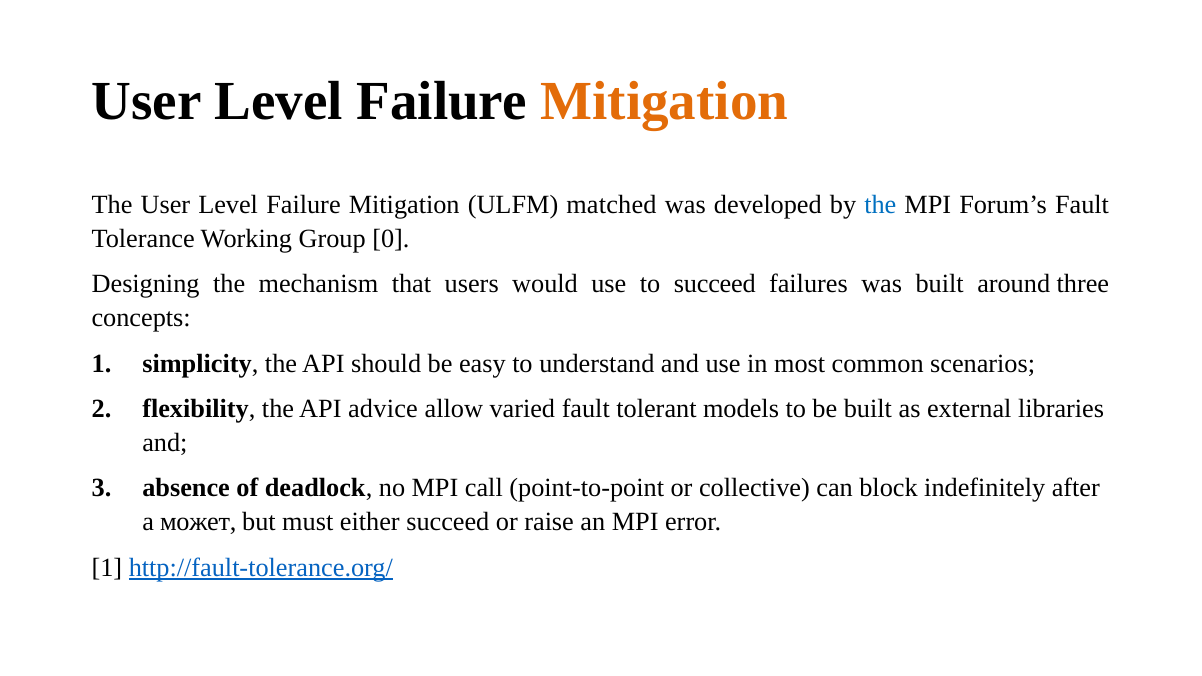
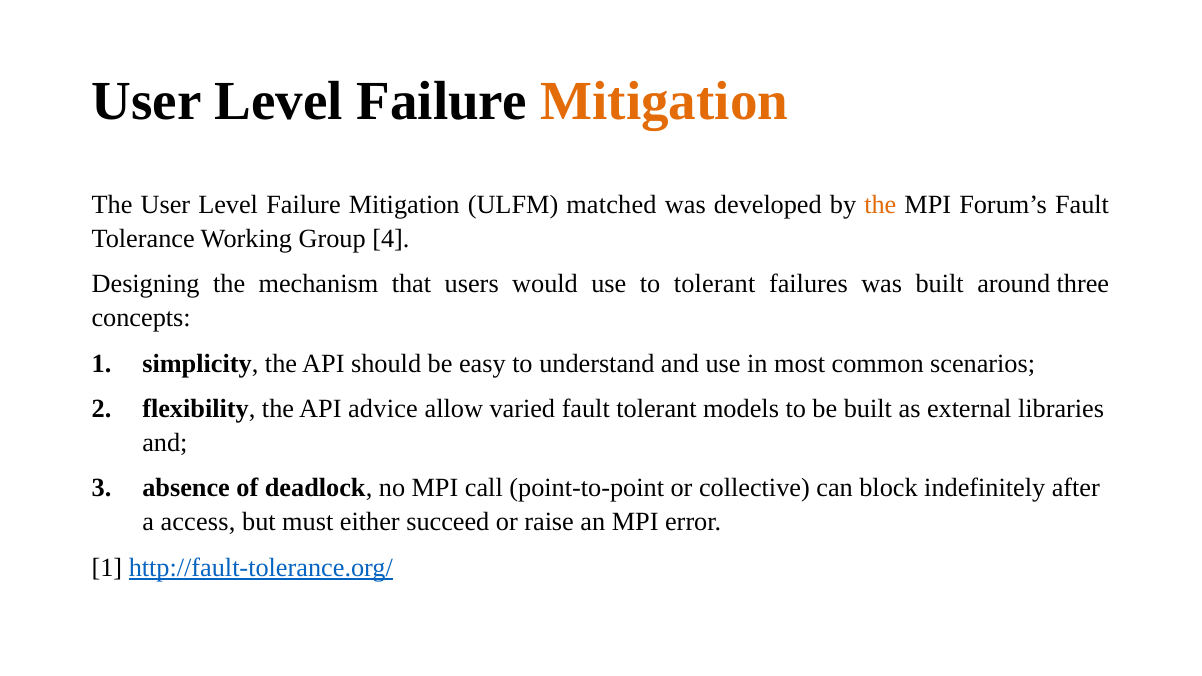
the colour: blue -> orange (880, 205)
0: 0 -> 4 (391, 239)
to succeed: succeed -> tolerant (715, 284)
может: может -> access (198, 522)
